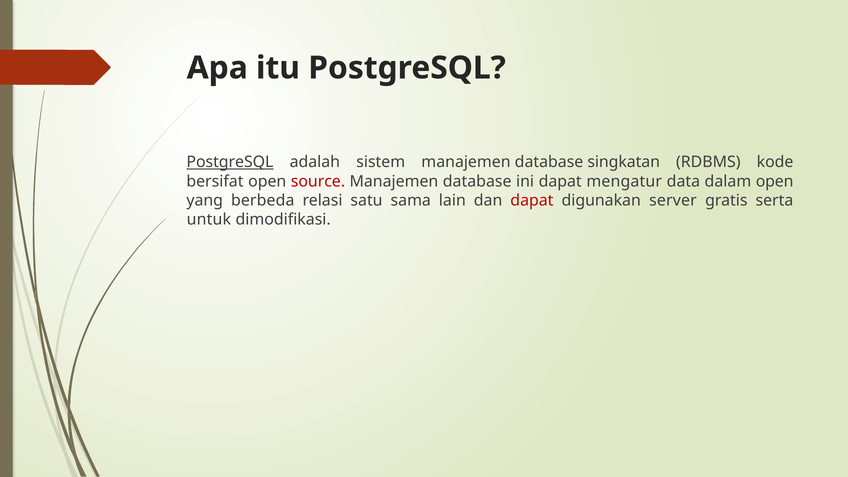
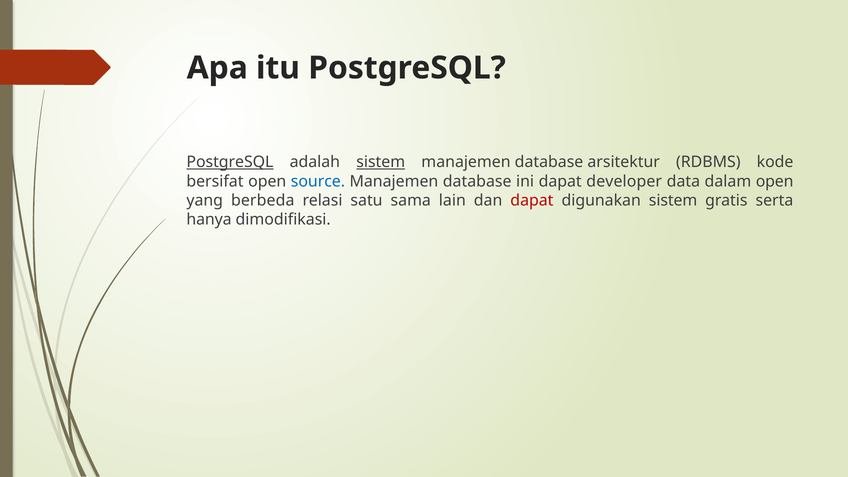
sistem underline: none -> present (381, 162)
singkatan: singkatan -> arsitektur (624, 162)
source colour: red -> blue (318, 181)
mengatur: mengatur -> developer (624, 181)
digunakan server: server -> sistem (673, 200)
untuk: untuk -> hanya (209, 219)
